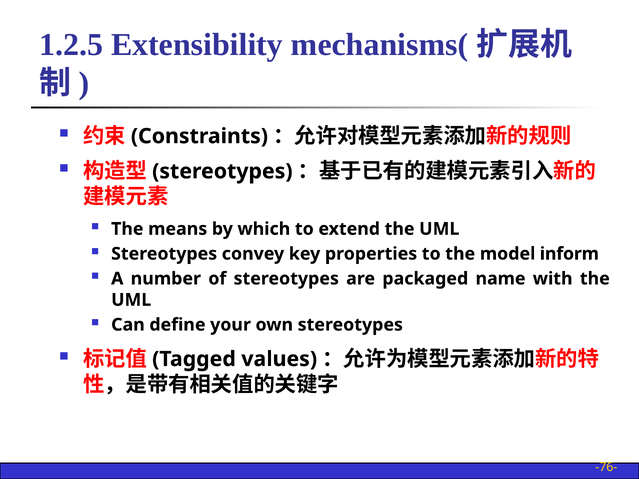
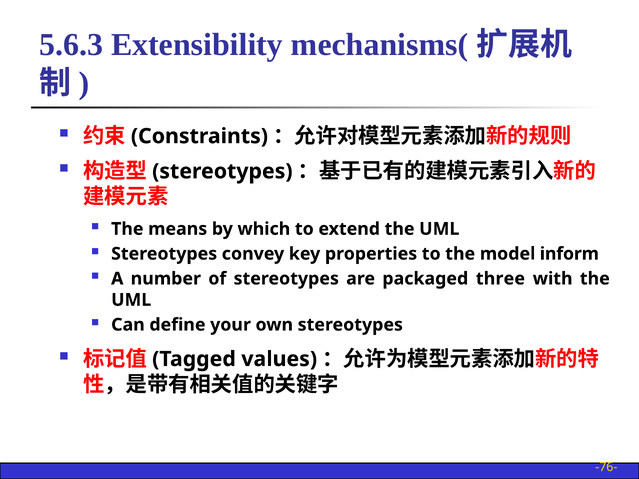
1.2.5: 1.2.5 -> 5.6.3 (71, 45)
name: name -> three (500, 279)
